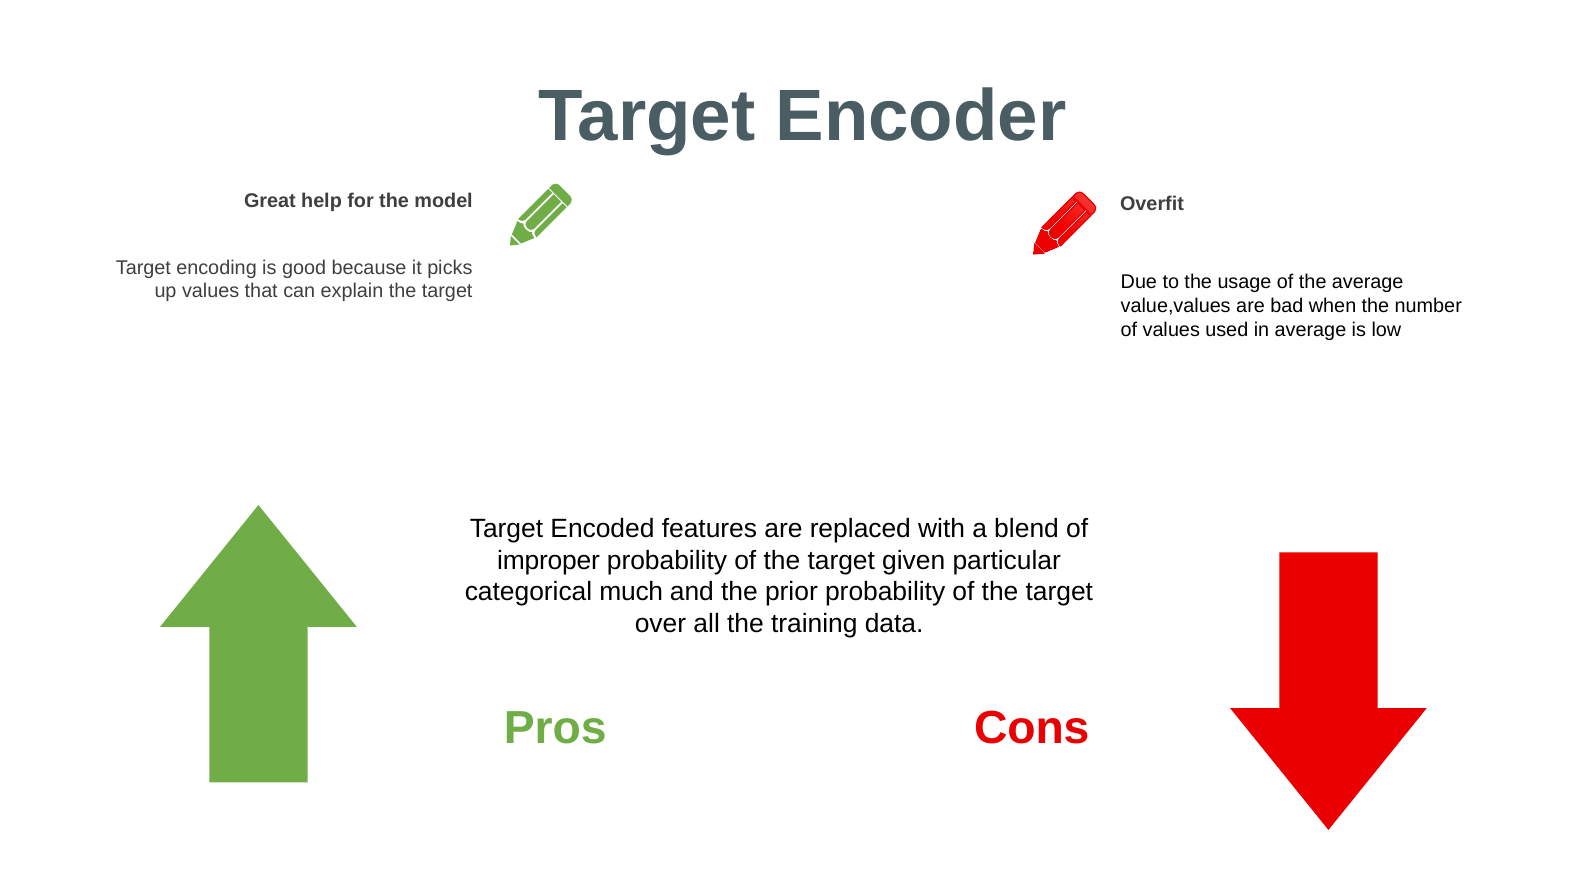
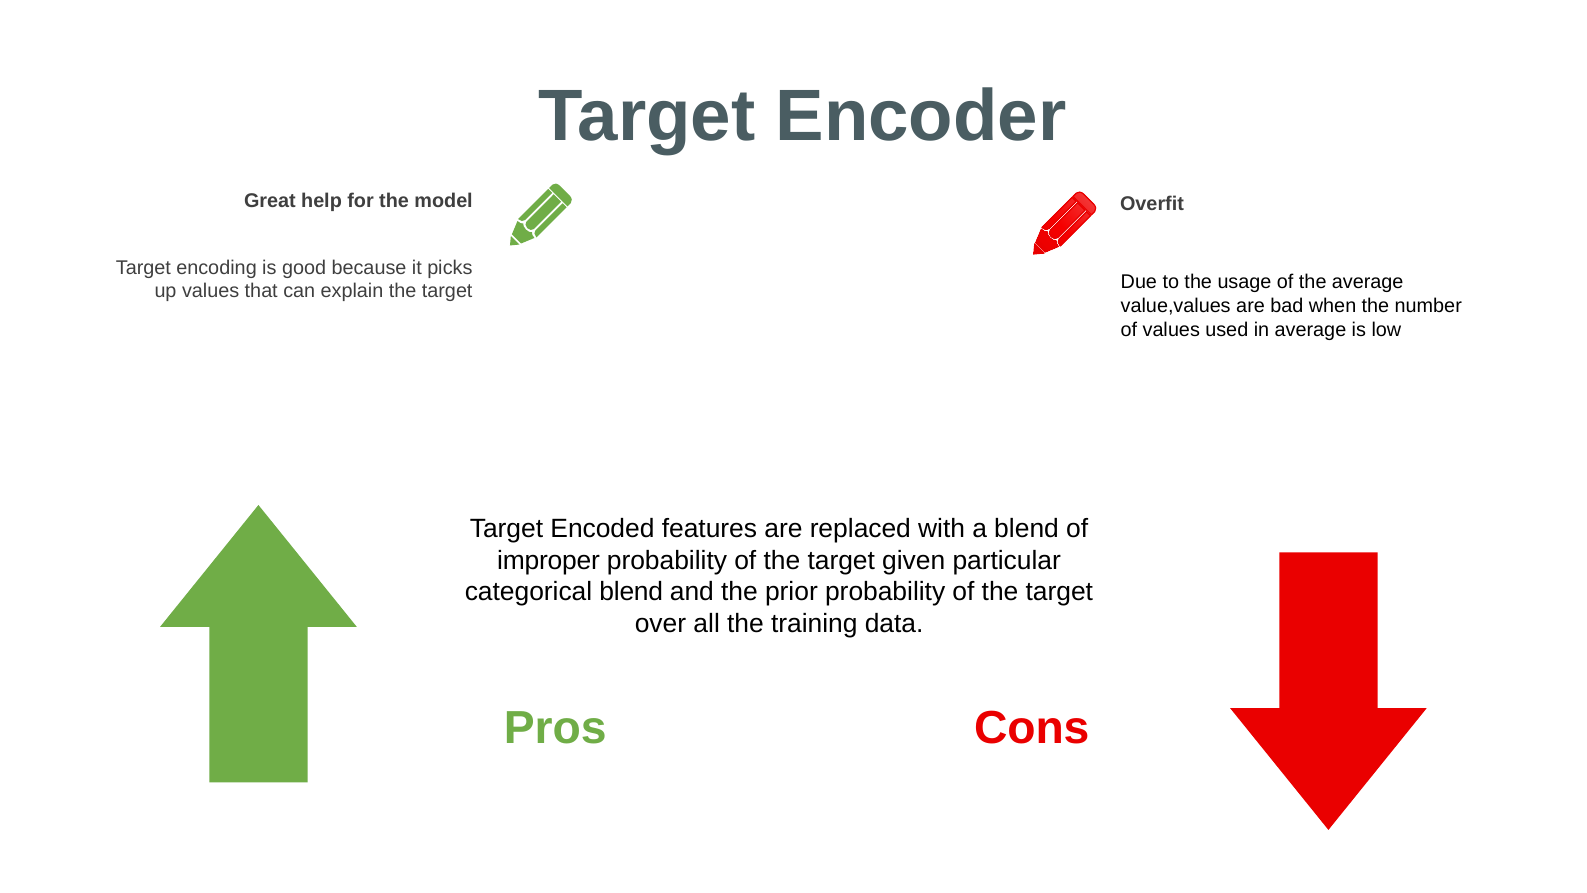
categorical much: much -> blend (631, 592)
